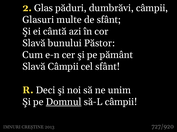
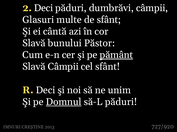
2 Glas: Glas -> Deci (43, 8)
pământ underline: none -> present (116, 55)
să-L câmpii: câmpii -> păduri (121, 102)
